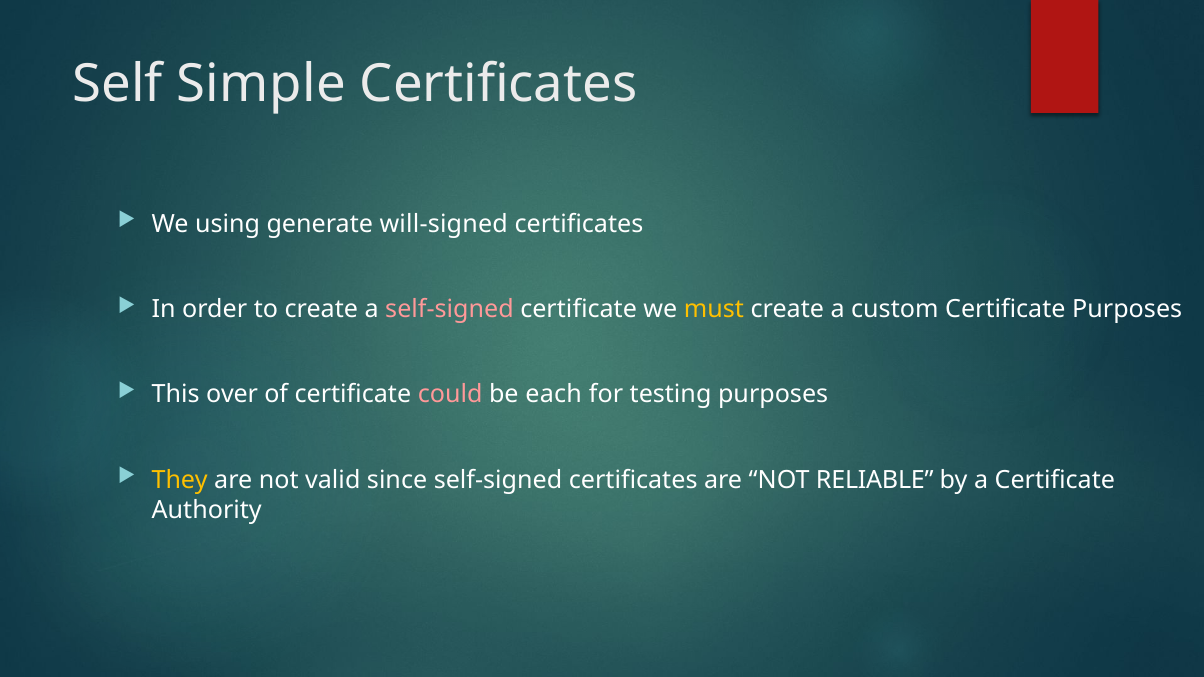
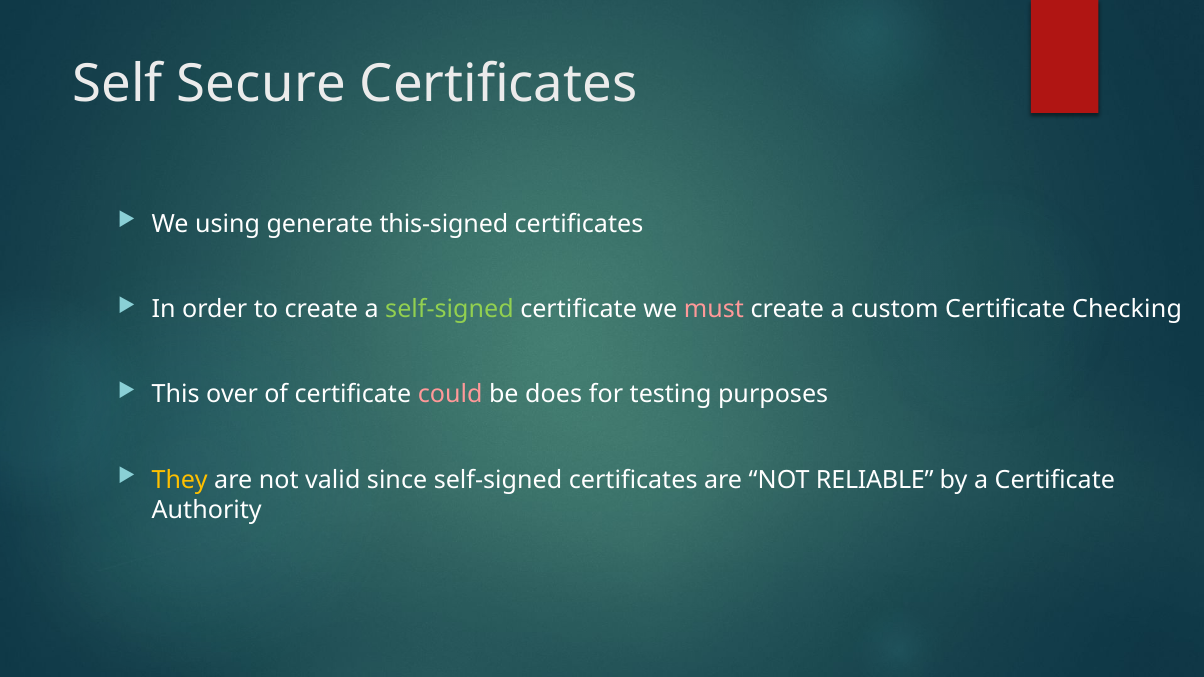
Simple: Simple -> Secure (261, 84)
will-signed: will-signed -> this-signed (444, 224)
self-signed colour: pink -> light green (449, 309)
must colour: yellow -> pink (714, 309)
Certificate Purposes: Purposes -> Checking (1127, 309)
each: each -> does (554, 395)
